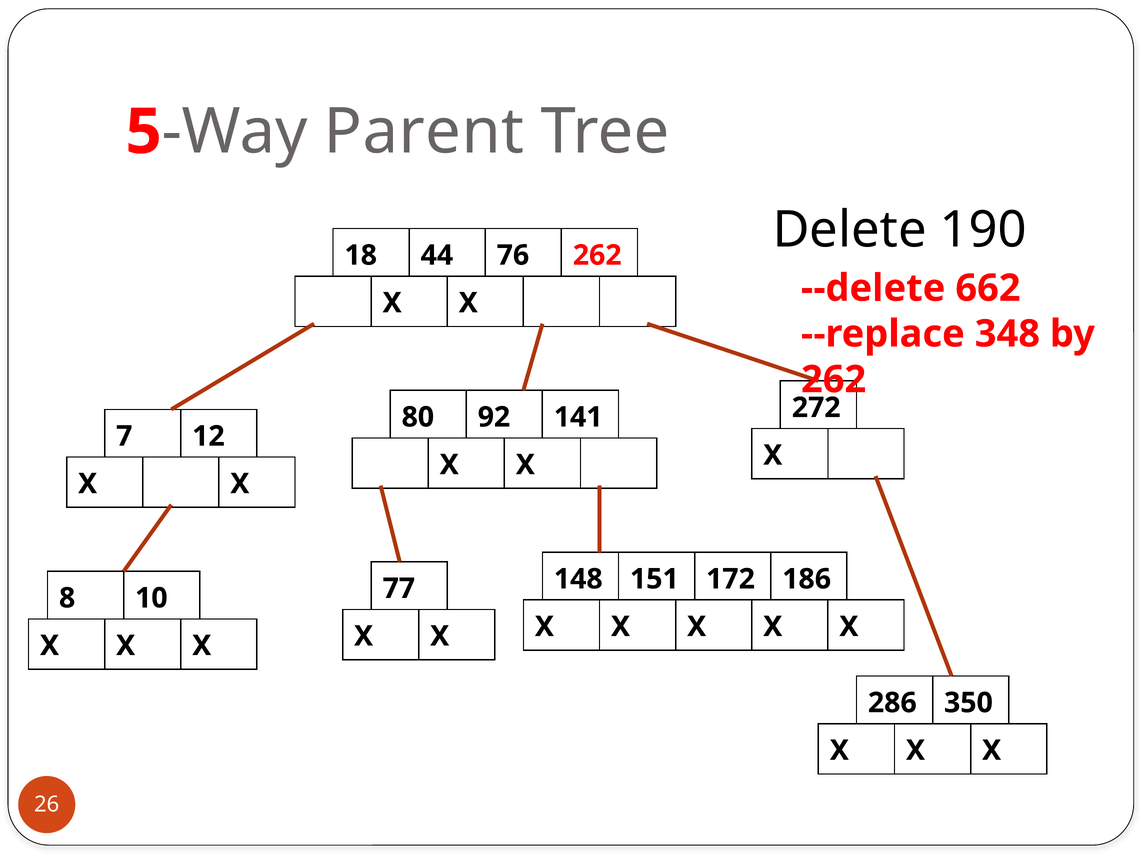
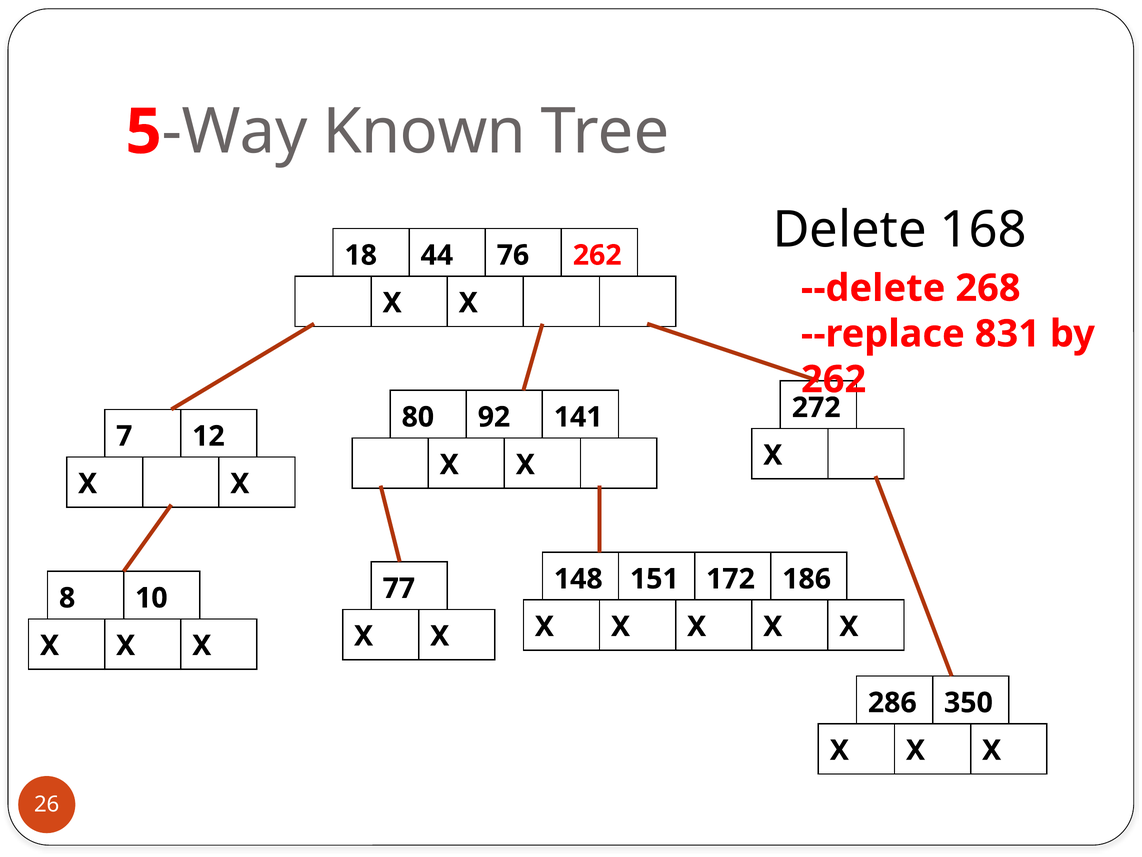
Parent: Parent -> Known (424, 132)
190: 190 -> 168 (983, 230)
662: 662 -> 268 (988, 288)
348: 348 -> 831 (1007, 334)
